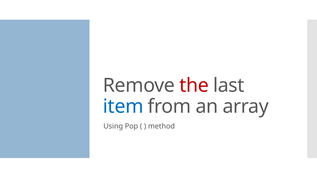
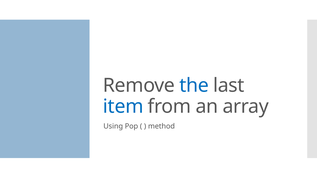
the colour: red -> blue (194, 86)
